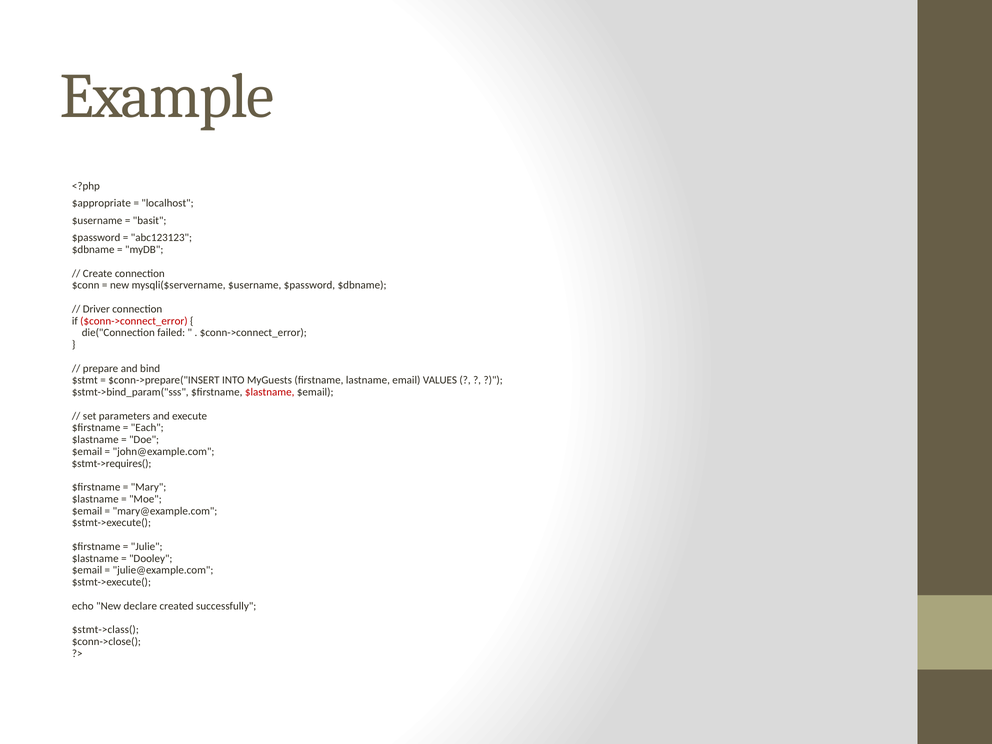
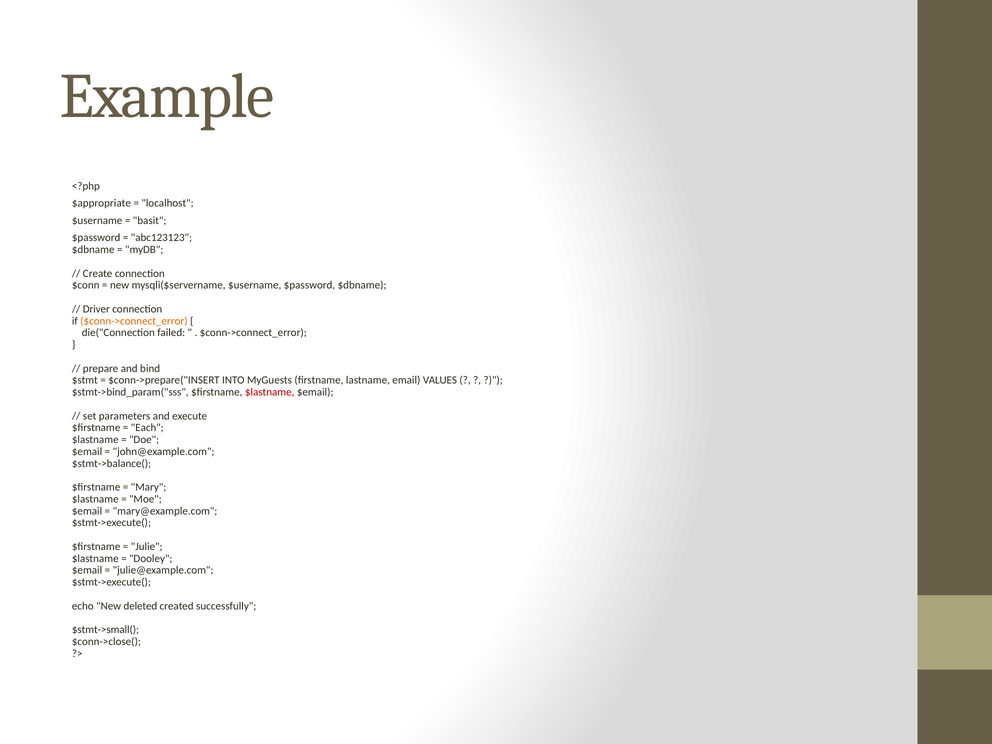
$conn->connect_error colour: red -> orange (134, 321)
$stmt->requires(: $stmt->requires( -> $stmt->balance( (111, 463)
declare: declare -> deleted (140, 606)
$stmt->class(: $stmt->class( -> $stmt->small( (105, 630)
